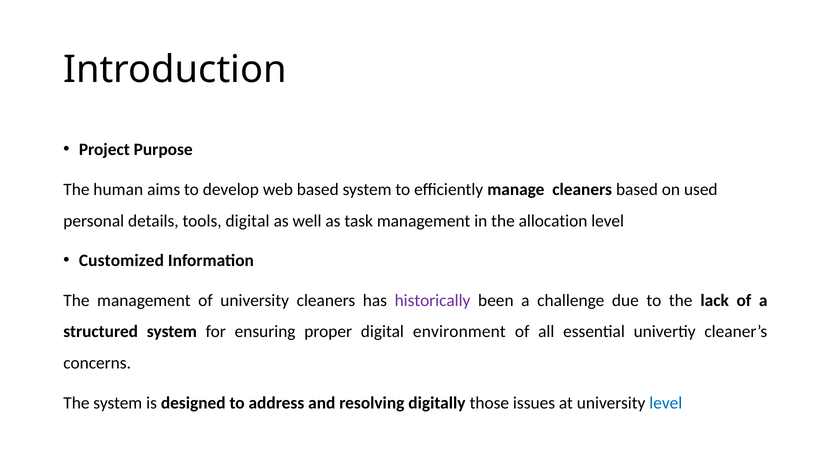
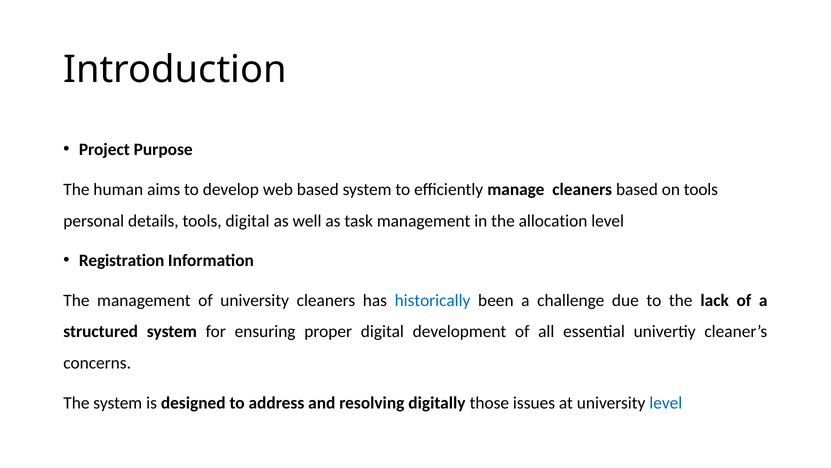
on used: used -> tools (701, 189)
Customized: Customized -> Registration (122, 260)
historically colour: purple -> blue (433, 300)
environment: environment -> development (459, 331)
